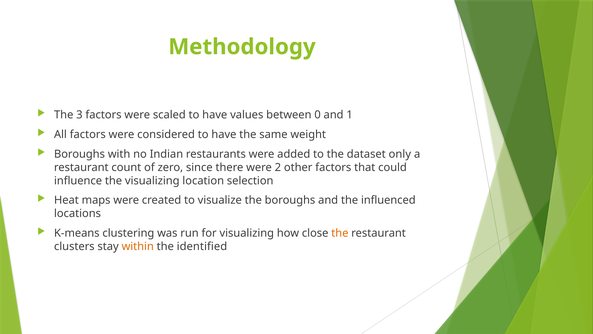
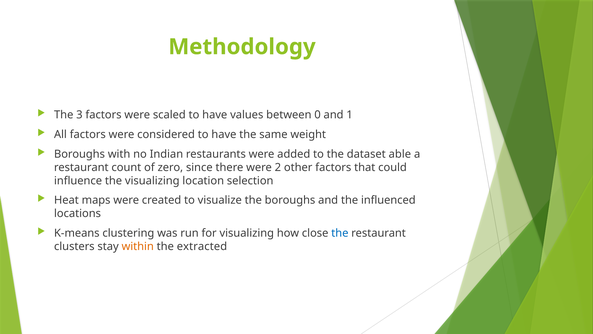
only: only -> able (400, 154)
the colour: orange -> blue (340, 233)
identified: identified -> extracted (202, 246)
